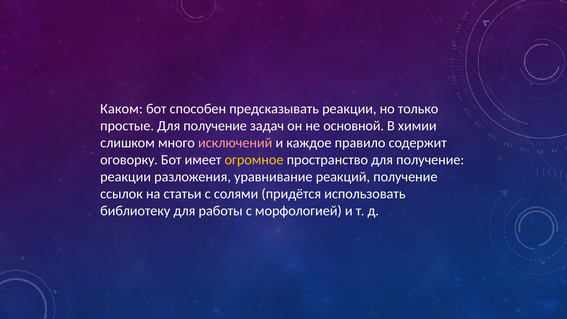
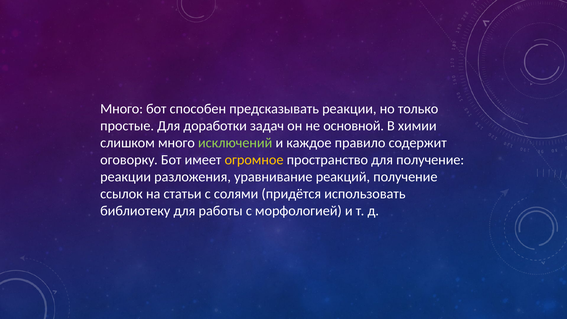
Каком: Каком -> Много (122, 109)
простые Для получение: получение -> доработки (215, 126)
исключений colour: pink -> light green (235, 143)
